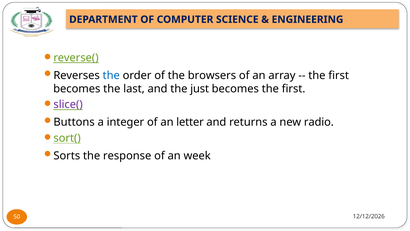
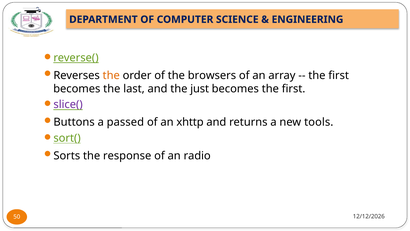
the colour: blue -> orange (111, 75)
integer: integer -> passed (125, 122)
letter: letter -> xhttp (190, 122)
radio: radio -> tools (319, 122)
week: week -> radio (197, 156)
